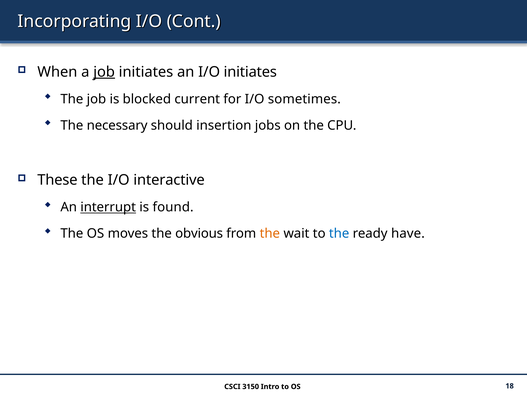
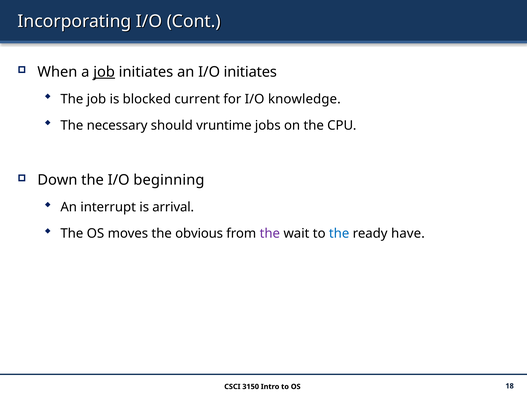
sometimes: sometimes -> knowledge (304, 99)
insertion: insertion -> vruntime (224, 125)
These: These -> Down (57, 180)
interactive: interactive -> beginning (169, 180)
interrupt underline: present -> none (108, 207)
found: found -> arrival (173, 207)
the colour: orange -> purple (270, 234)
